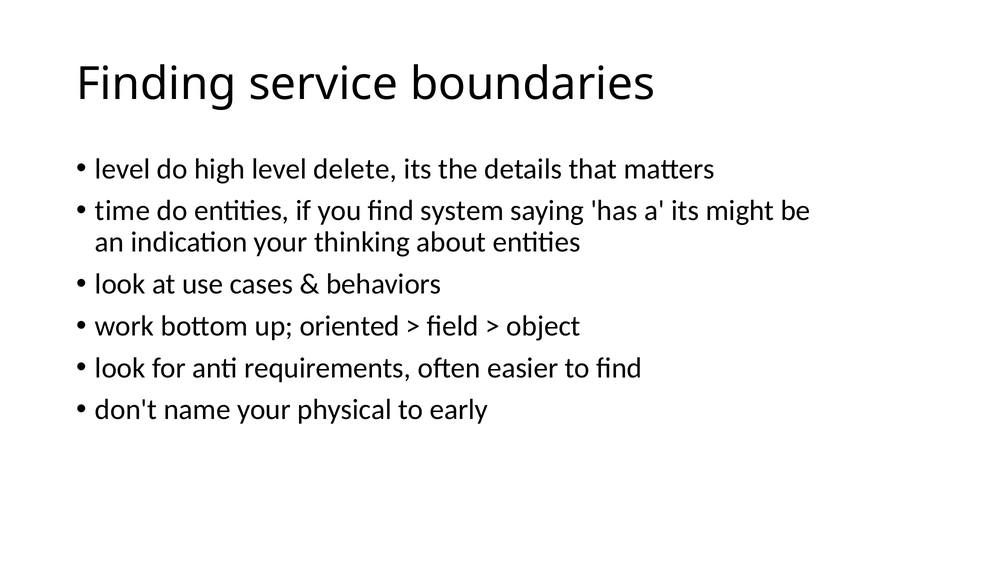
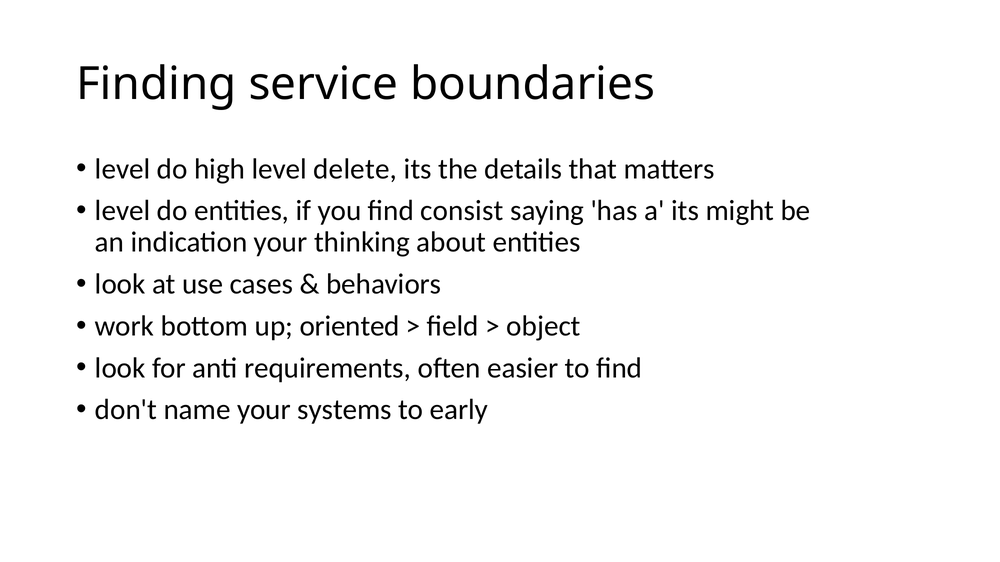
time: time -> level (123, 211)
system: system -> consist (462, 211)
physical: physical -> systems (345, 410)
